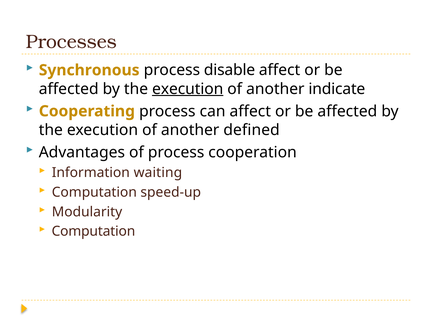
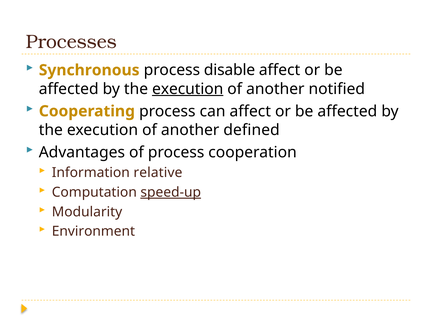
indicate: indicate -> notified (337, 89)
waiting: waiting -> relative (158, 173)
speed-up underline: none -> present (171, 192)
Computation: Computation -> Environment (93, 231)
